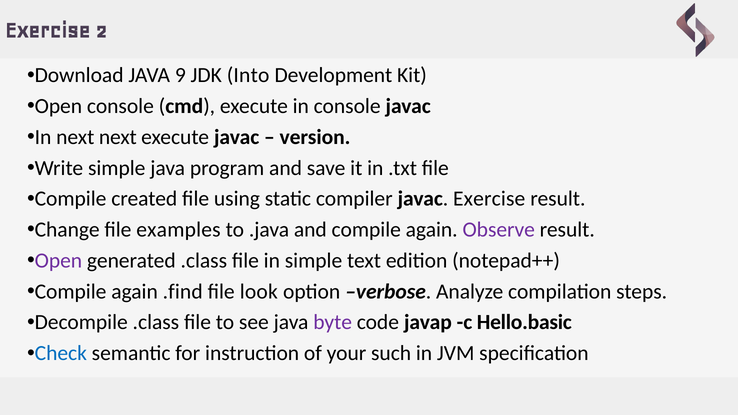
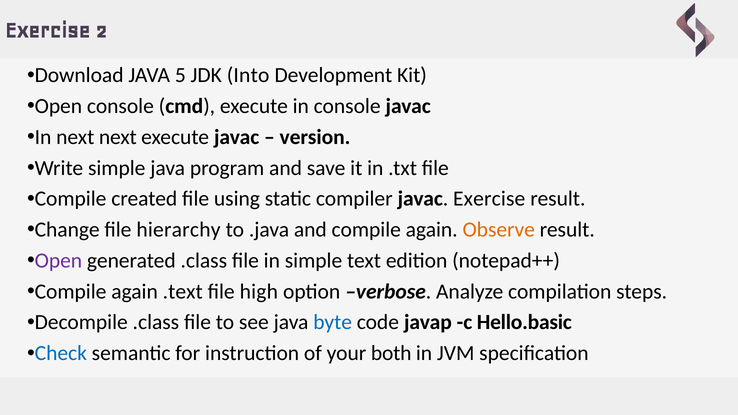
9: 9 -> 5 (180, 75)
examples: examples -> hierarchy (178, 230)
Observe colour: purple -> orange (499, 230)
.find: .find -> .text (183, 292)
look: look -> high (259, 292)
byte colour: purple -> blue (333, 322)
such: such -> both (391, 353)
